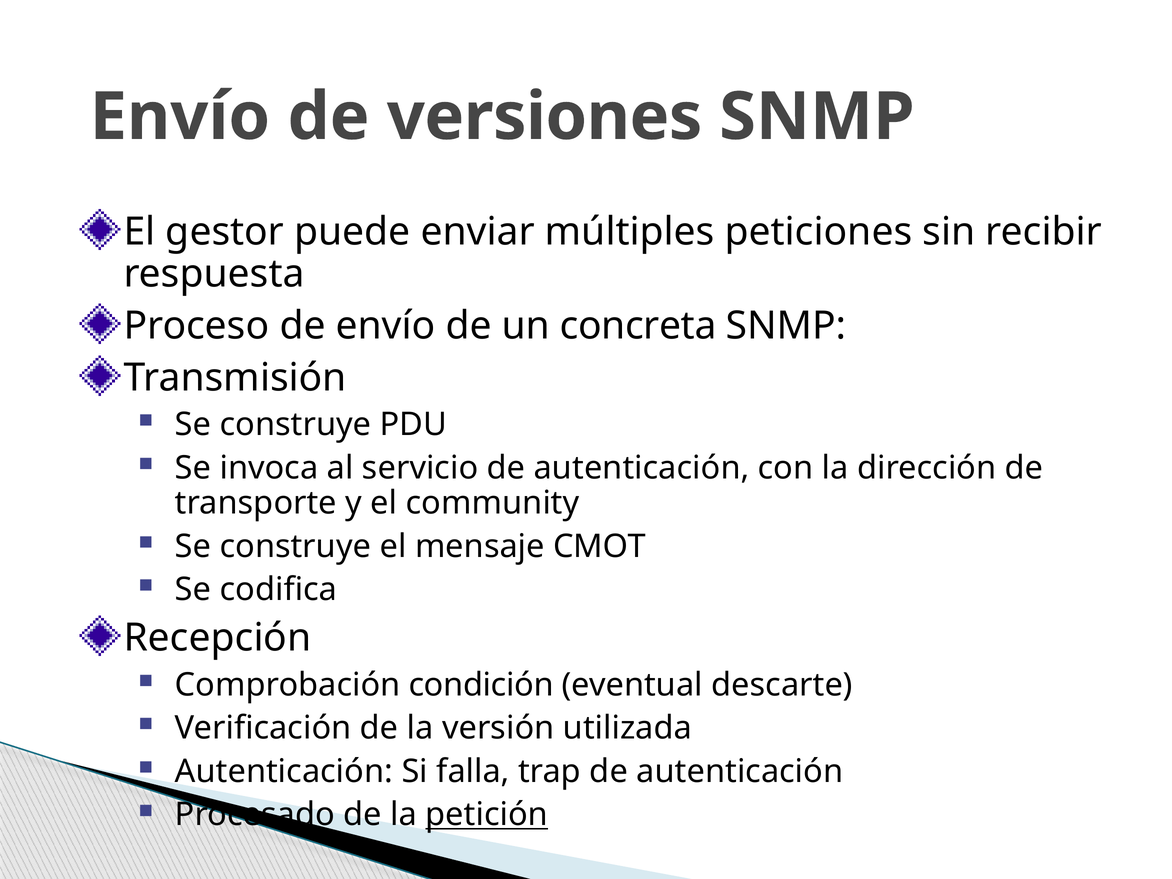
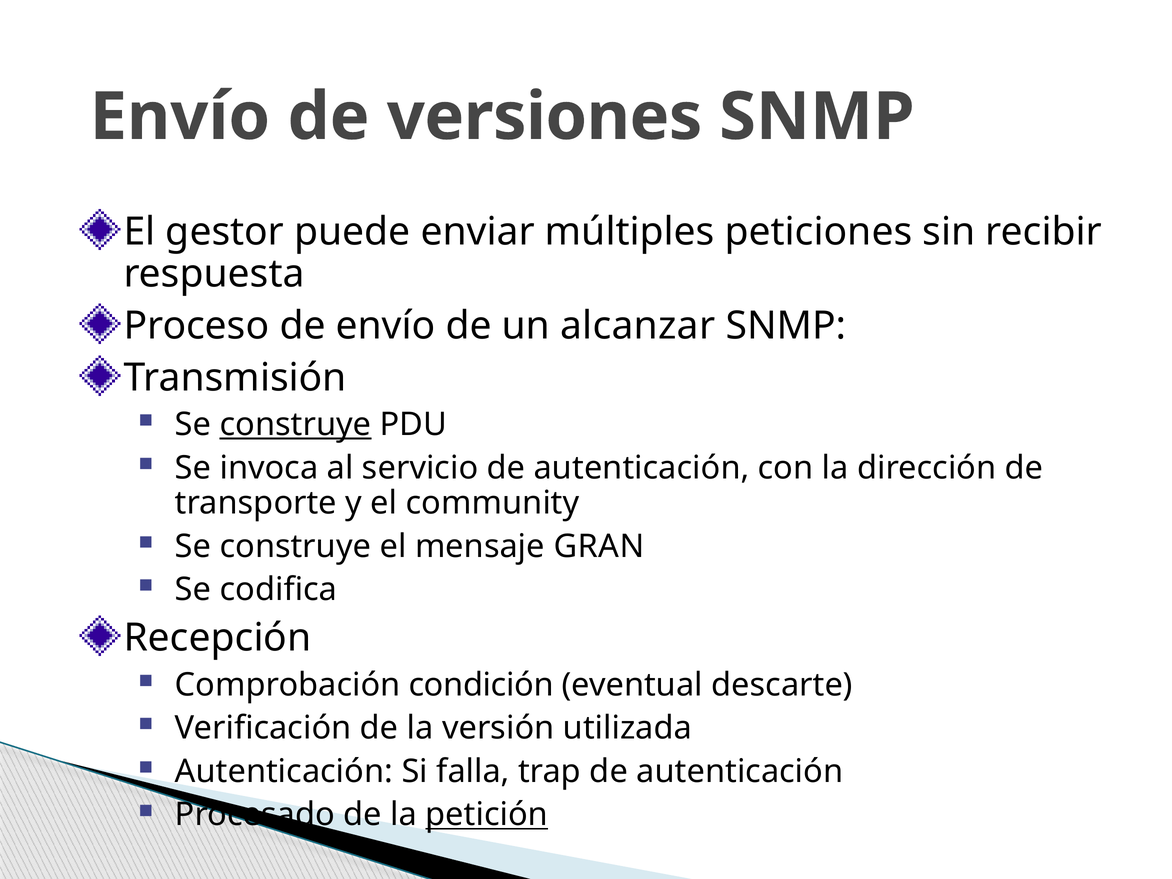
concreta: concreta -> alcanzar (638, 326)
construye underline: none -> present (295, 425)
CMOT: CMOT -> GRAN (599, 546)
